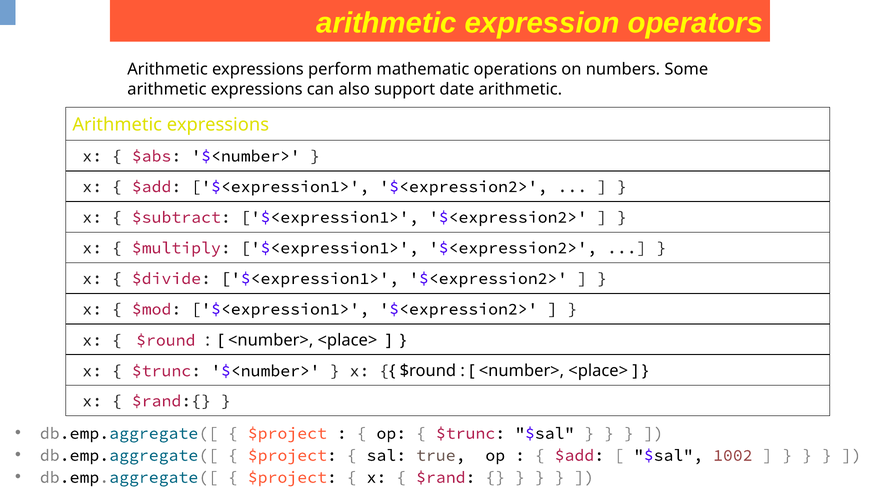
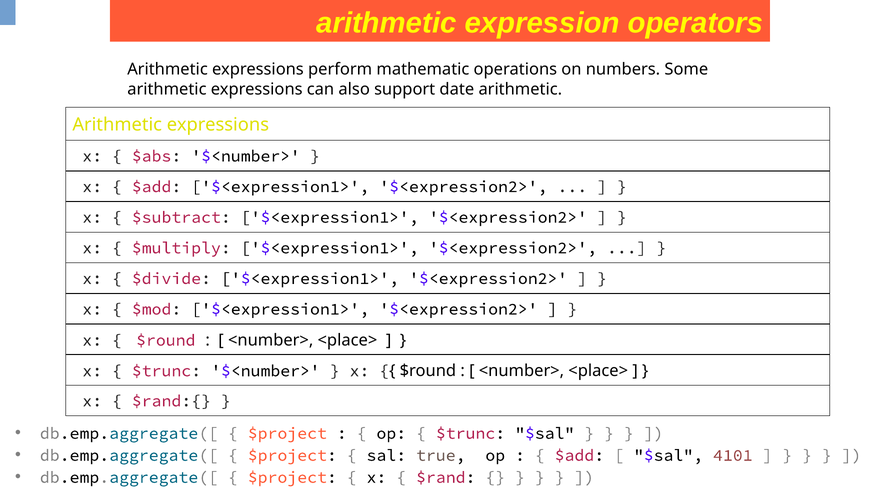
1002: 1002 -> 4101 (733, 455)
